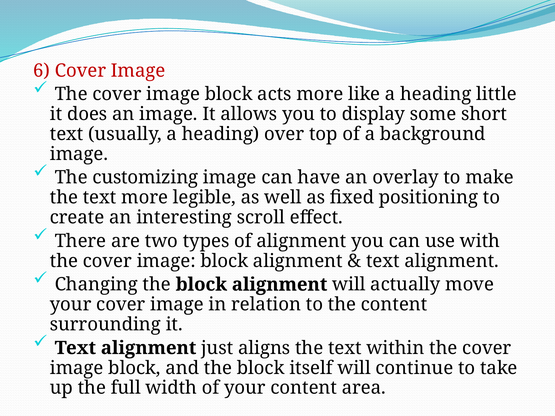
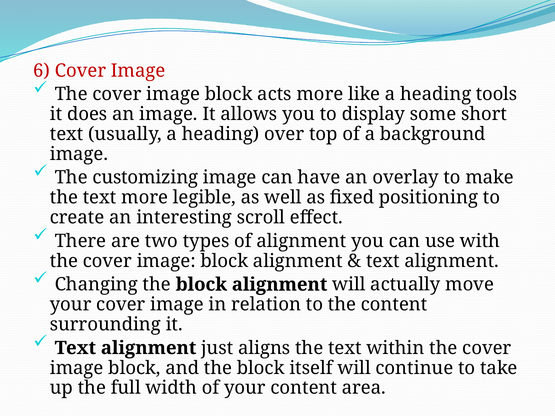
little: little -> tools (497, 94)
